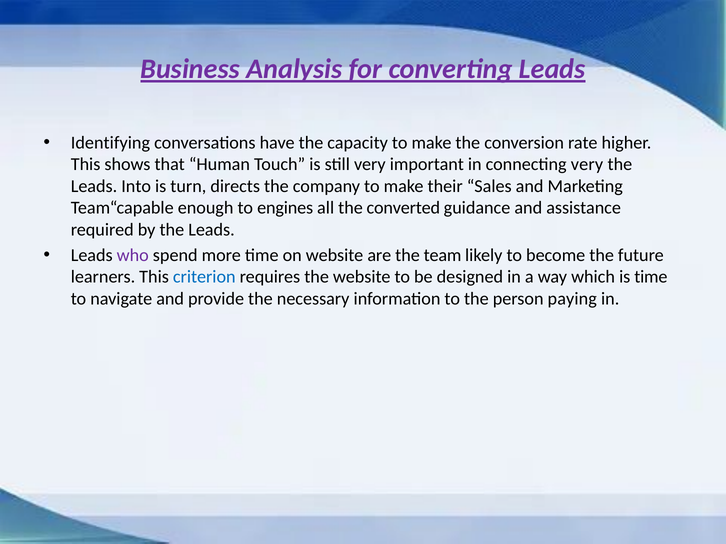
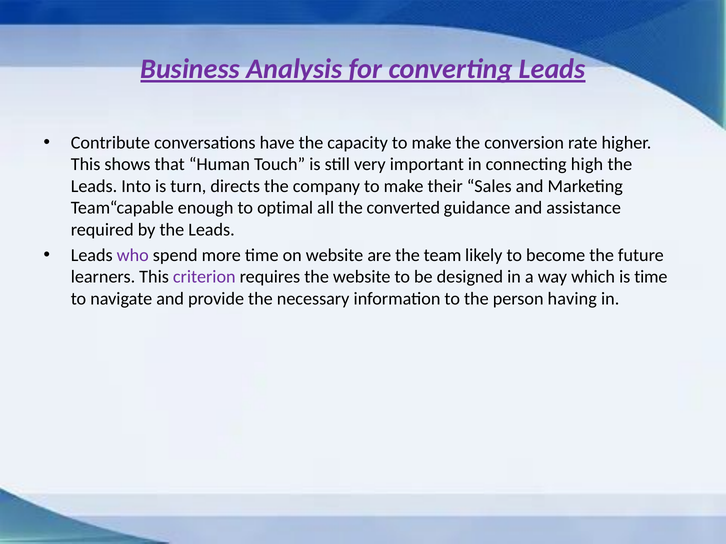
Identifying: Identifying -> Contribute (110, 143)
connecting very: very -> high (587, 165)
engines: engines -> optimal (285, 208)
criterion colour: blue -> purple (204, 277)
paying: paying -> having (572, 299)
